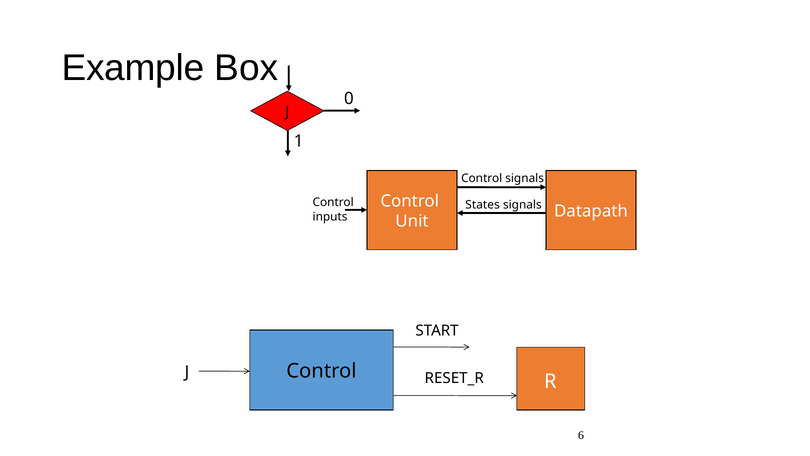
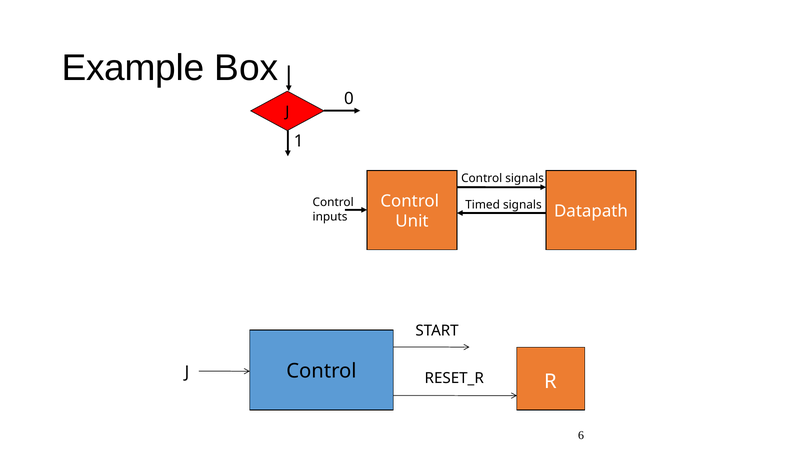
States: States -> Timed (483, 205)
